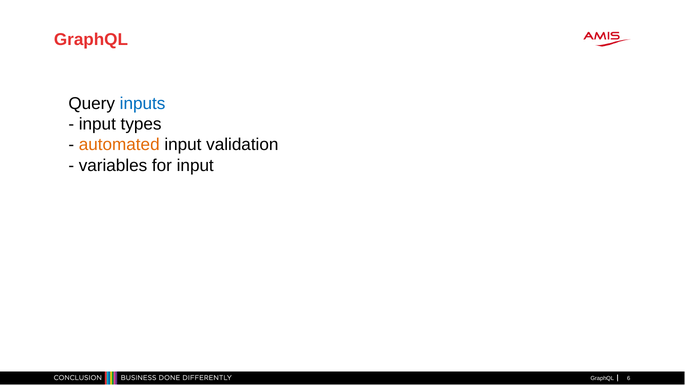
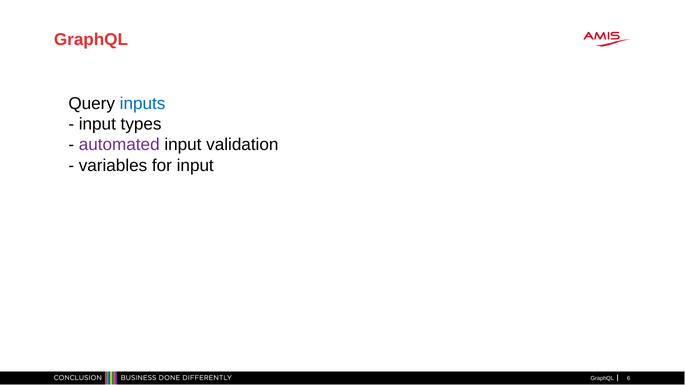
automated colour: orange -> purple (119, 145)
